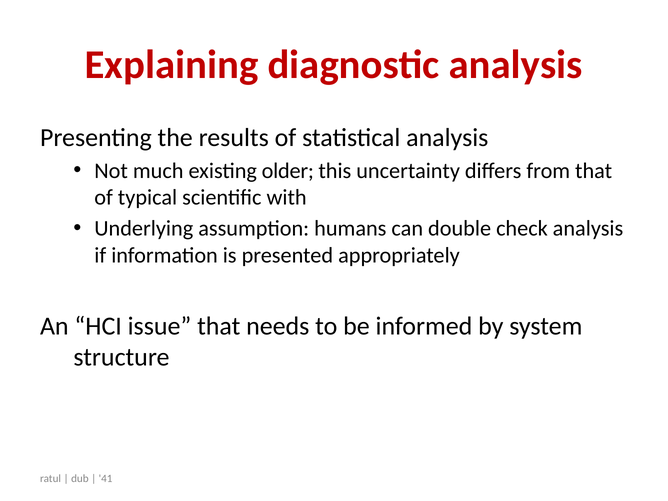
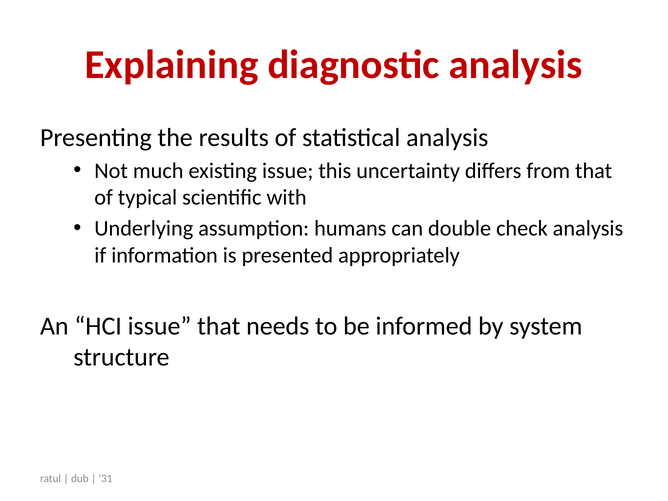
existing older: older -> issue (288, 171)
41: 41 -> 31 (106, 478)
